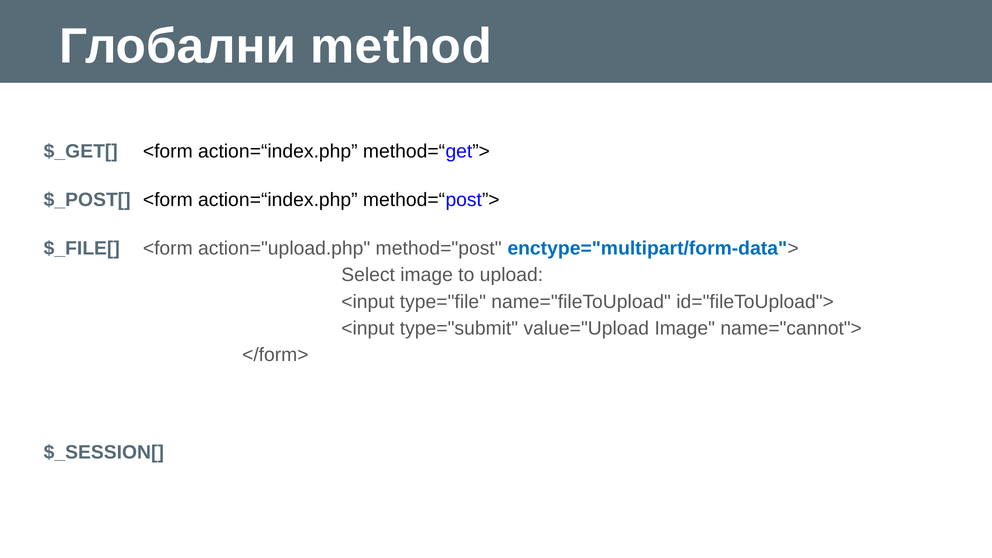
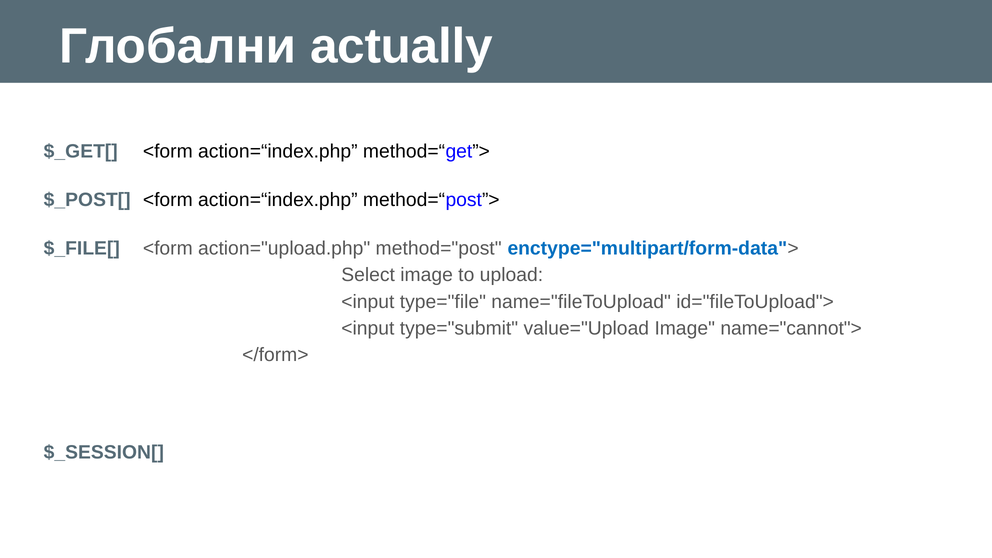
method: method -> actually (401, 46)
